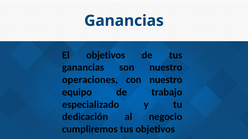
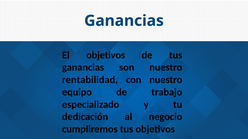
operaciones: operaciones -> rentabilidad (90, 80)
